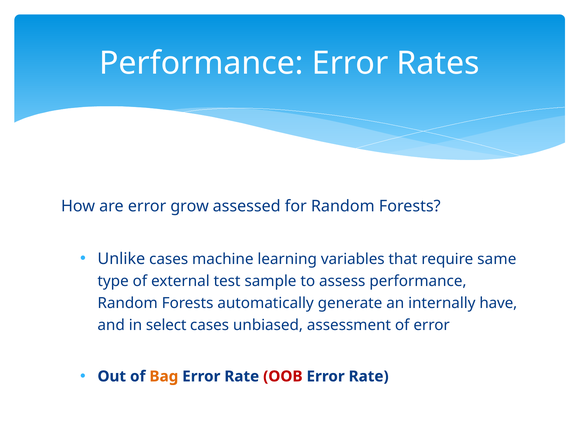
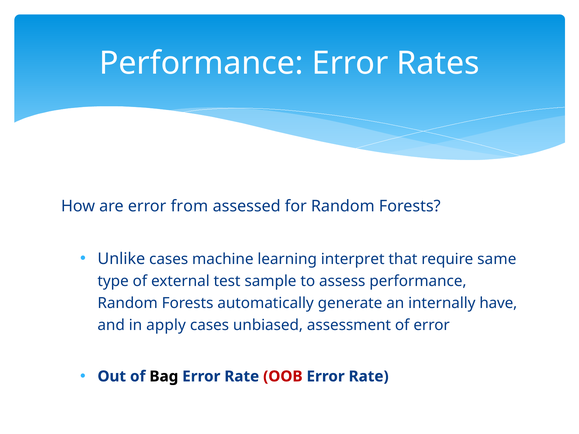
grow: grow -> from (189, 206)
variables: variables -> interpret (353, 259)
select: select -> apply (166, 325)
Bag colour: orange -> black (164, 377)
